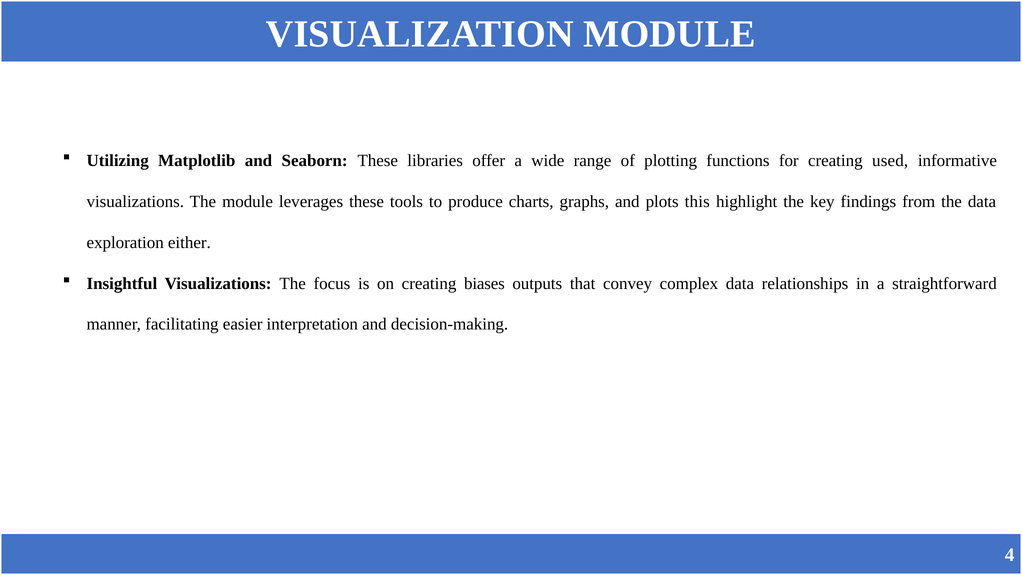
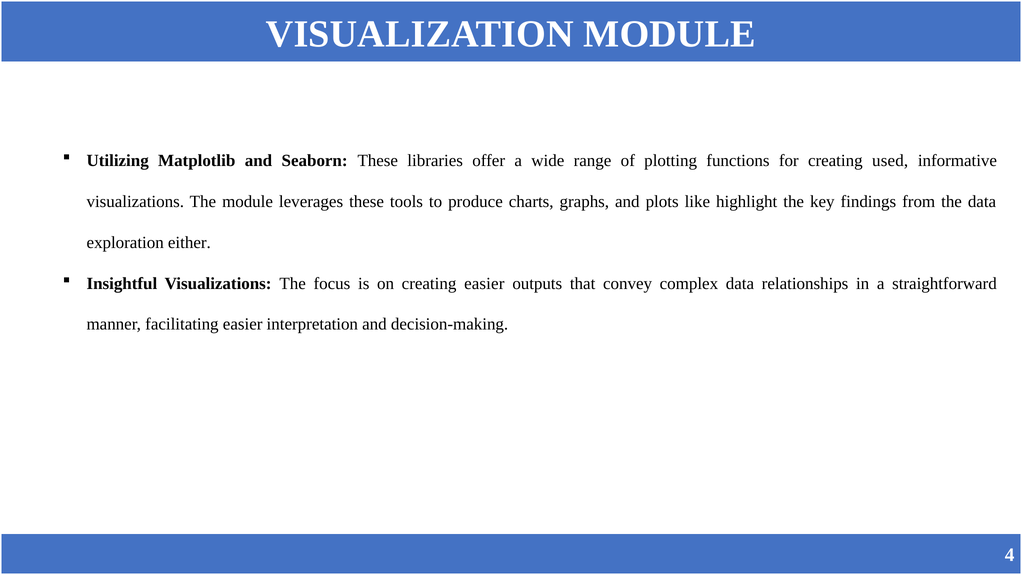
this: this -> like (697, 201)
creating biases: biases -> easier (484, 283)
